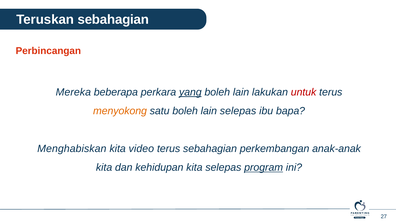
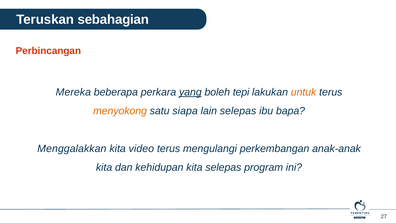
lain: lain -> tepi (241, 92)
untuk colour: red -> orange (304, 92)
satu boleh: boleh -> siapa (185, 111)
Menghabiskan: Menghabiskan -> Menggalakkan (72, 148)
terus sebahagian: sebahagian -> mengulangi (210, 148)
program underline: present -> none (264, 167)
